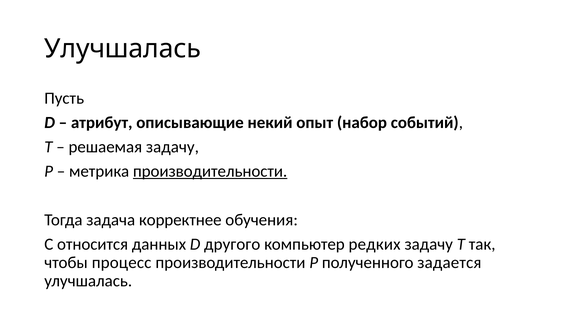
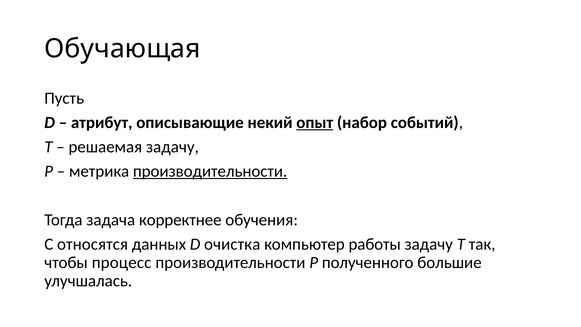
Улучшалась: Улучшалась -> Обучающая (122, 49)
опыт underline: none -> present (315, 123)
относится: относится -> относятся (93, 244)
другого: другого -> очистка (232, 244)
редких: редких -> работы (375, 244)
задается: задается -> большие (449, 262)
